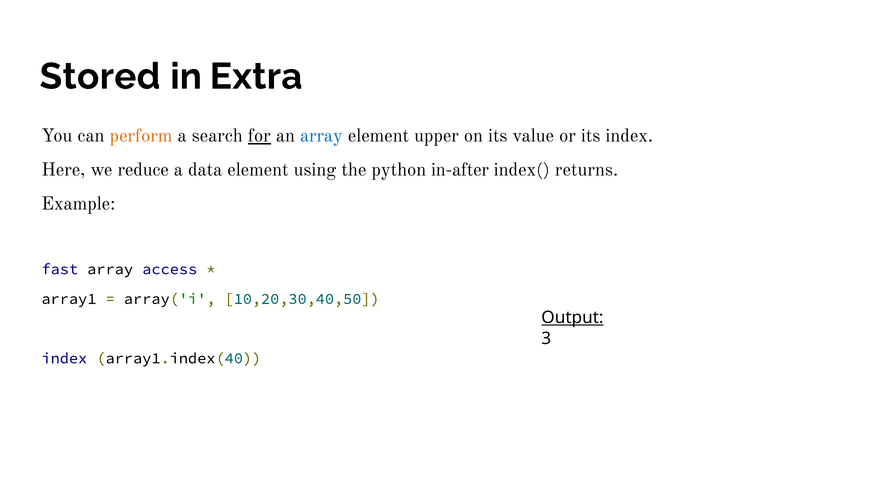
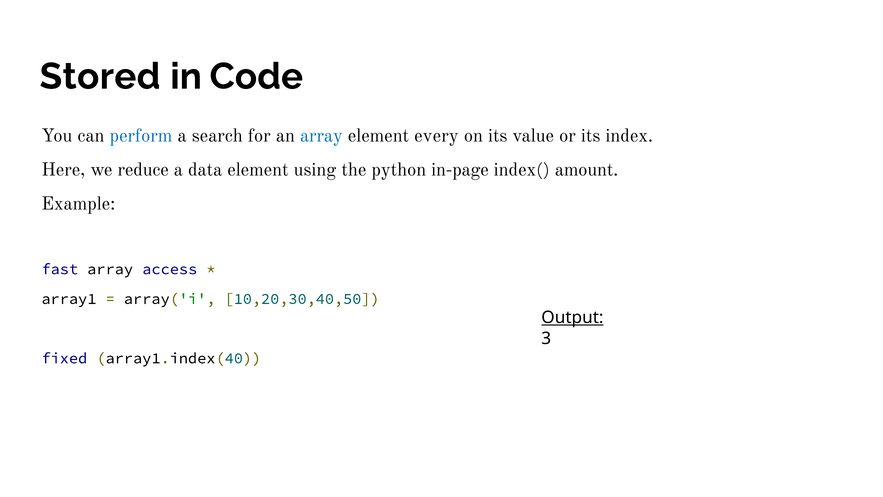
Extra: Extra -> Code (256, 76)
perform colour: orange -> blue (141, 136)
for underline: present -> none (259, 136)
upper: upper -> every (436, 136)
in-after: in-after -> in-page (460, 170)
returns: returns -> amount (587, 170)
index: index -> fixed (64, 358)
